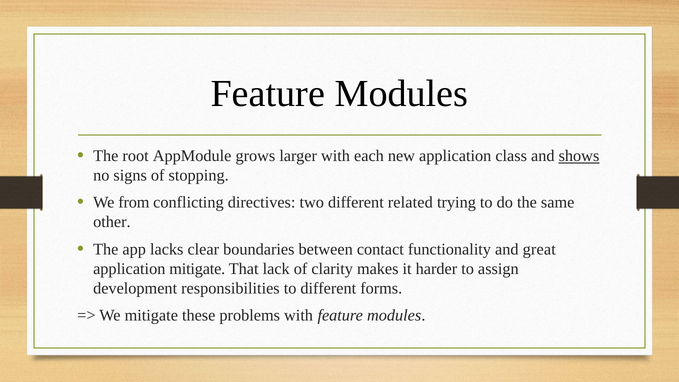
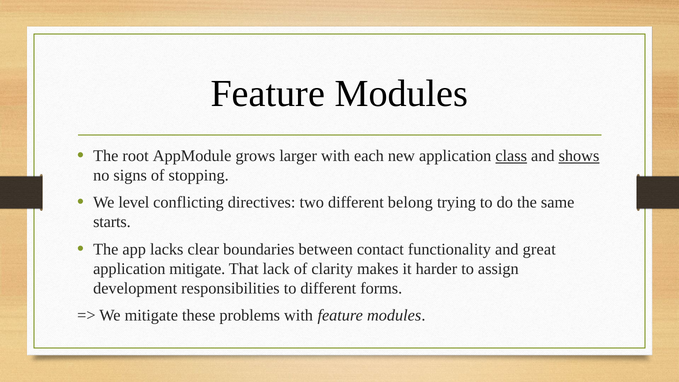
class underline: none -> present (511, 156)
from: from -> level (134, 203)
related: related -> belong (410, 203)
other: other -> starts (112, 222)
